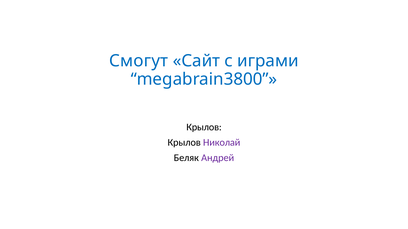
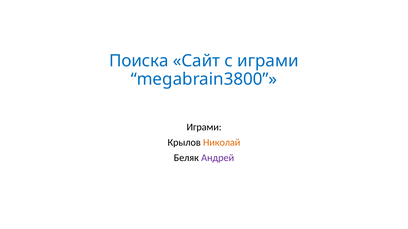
Смогут: Смогут -> Поиска (139, 61)
Крылов: Крылов -> Играми (204, 128)
Николай colour: purple -> orange (222, 143)
